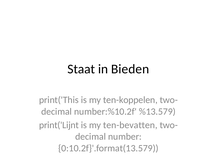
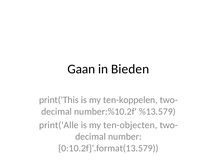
Staat: Staat -> Gaan (81, 69)
print('Lijnt: print('Lijnt -> print('Alle (59, 125)
ten-bevatten: ten-bevatten -> ten-objecten (130, 125)
